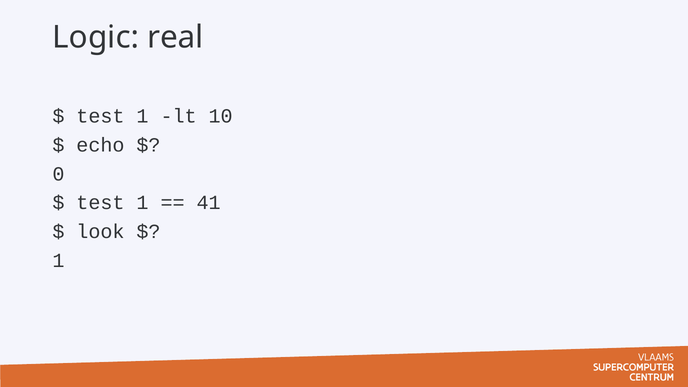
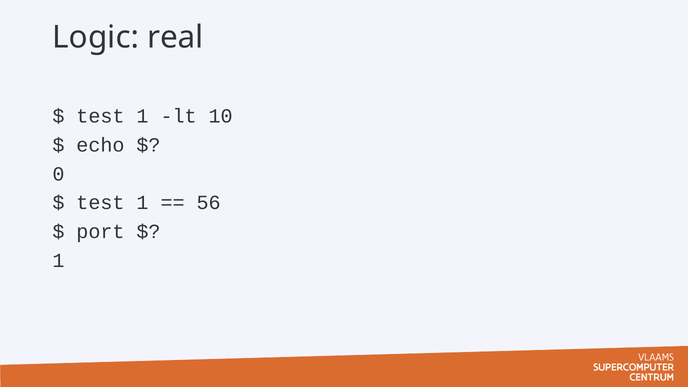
41: 41 -> 56 (209, 203)
look: look -> port (100, 232)
